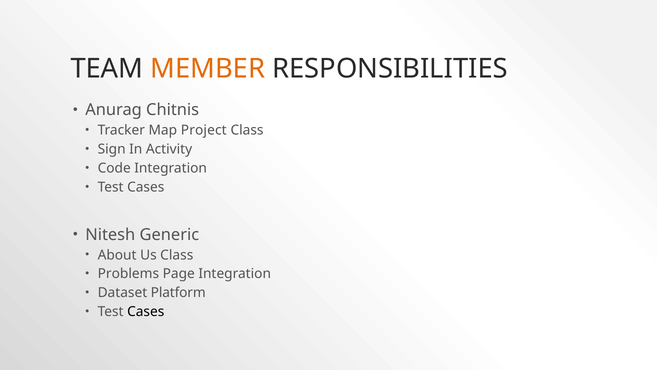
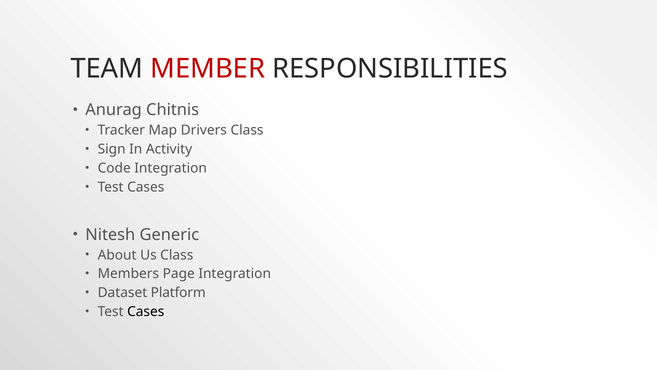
MEMBER colour: orange -> red (208, 69)
Project: Project -> Drivers (204, 130)
Problems: Problems -> Members (128, 274)
